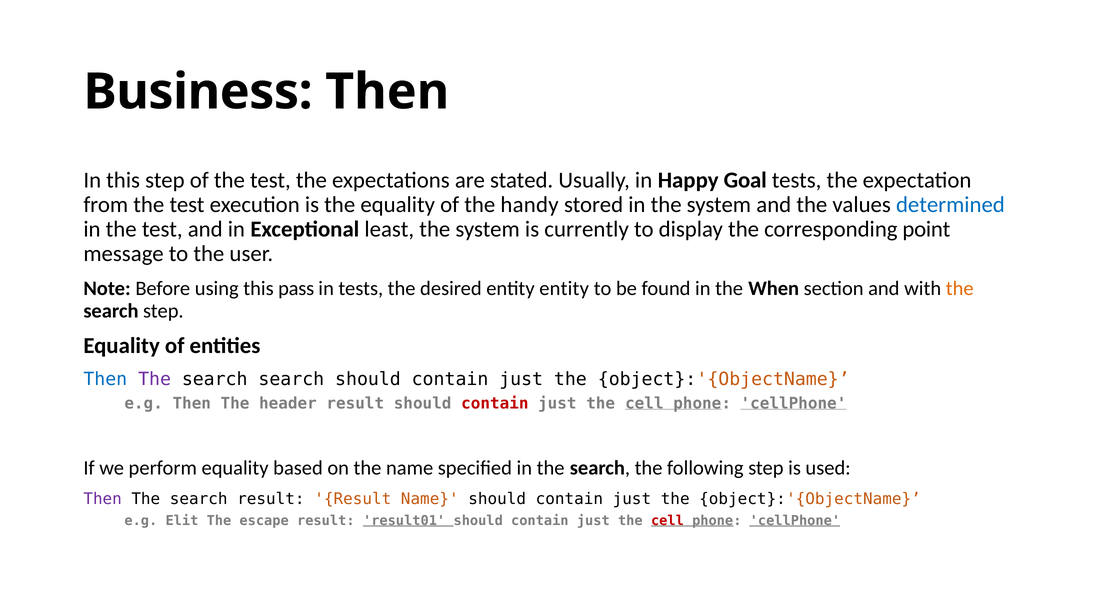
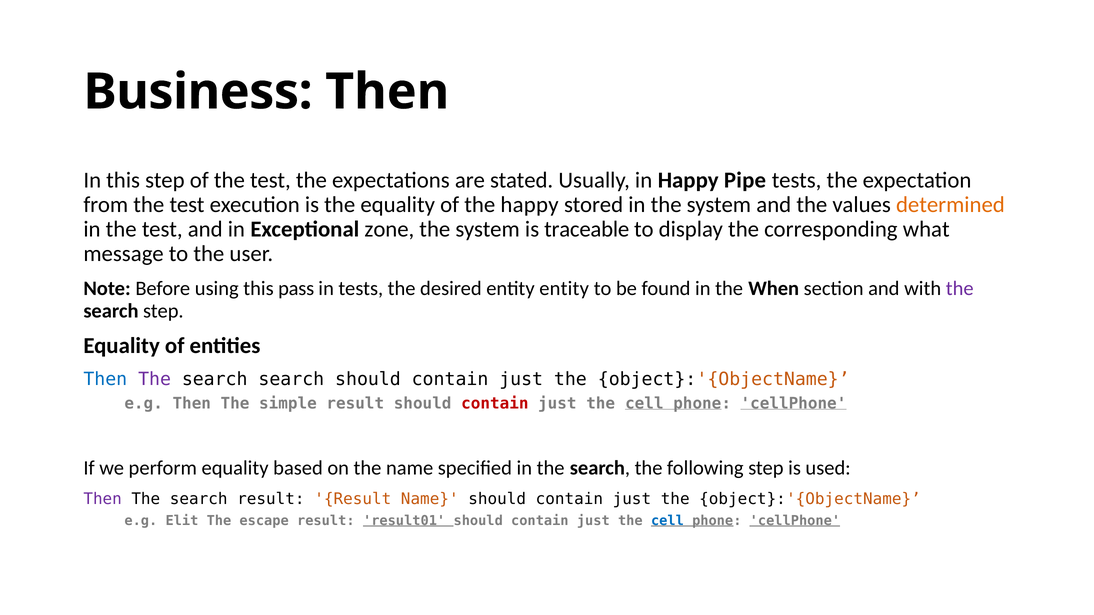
Goal: Goal -> Pipe (745, 180)
the handy: handy -> happy (530, 205)
determined colour: blue -> orange (950, 205)
least: least -> zone (389, 229)
currently: currently -> traceable (587, 229)
point: point -> what (926, 229)
the colour: orange -> purple (960, 289)
header: header -> simple (288, 404)
cell colour: red -> blue (667, 521)
